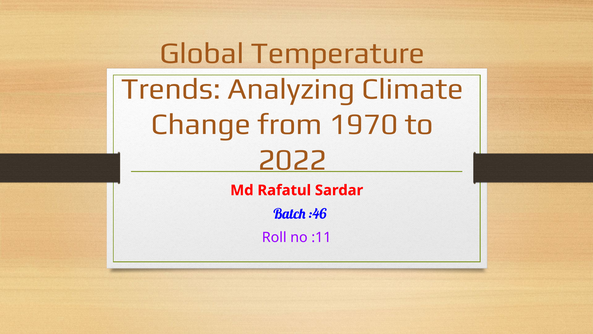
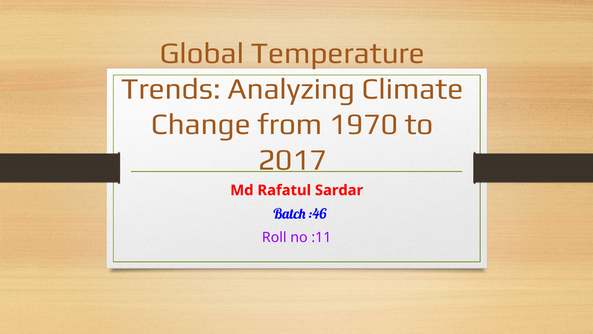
2022: 2022 -> 2017 (292, 160)
